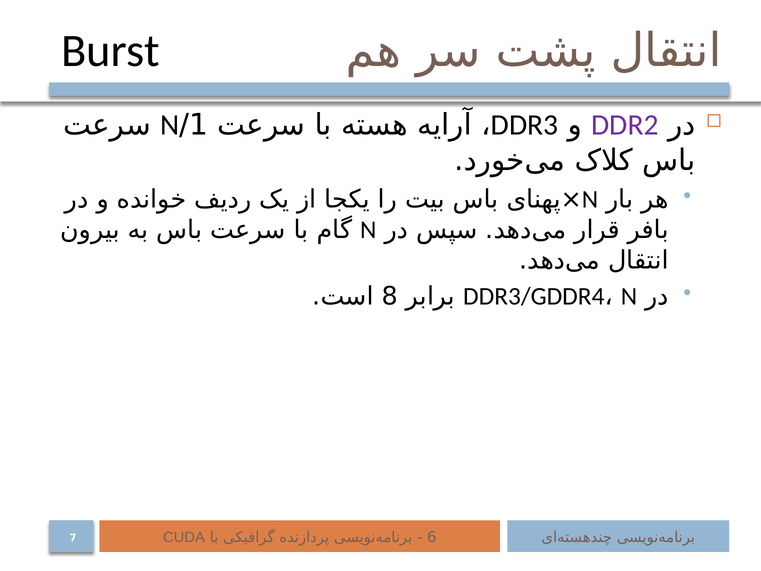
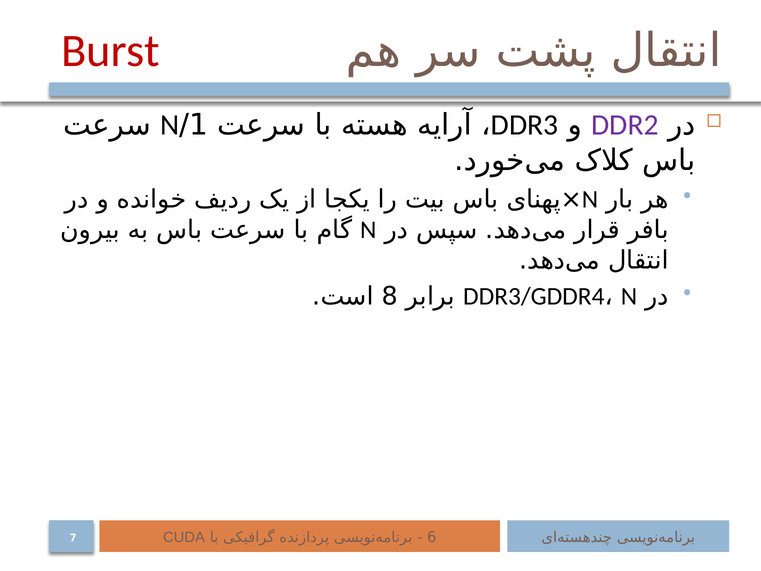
Burst colour: black -> red (111, 51)
